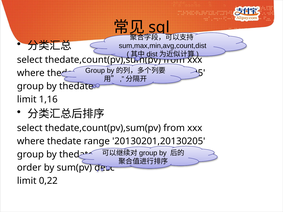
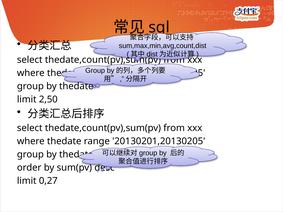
1,16: 1,16 -> 2,50 (48, 99)
0,22: 0,22 -> 0,27 (48, 181)
